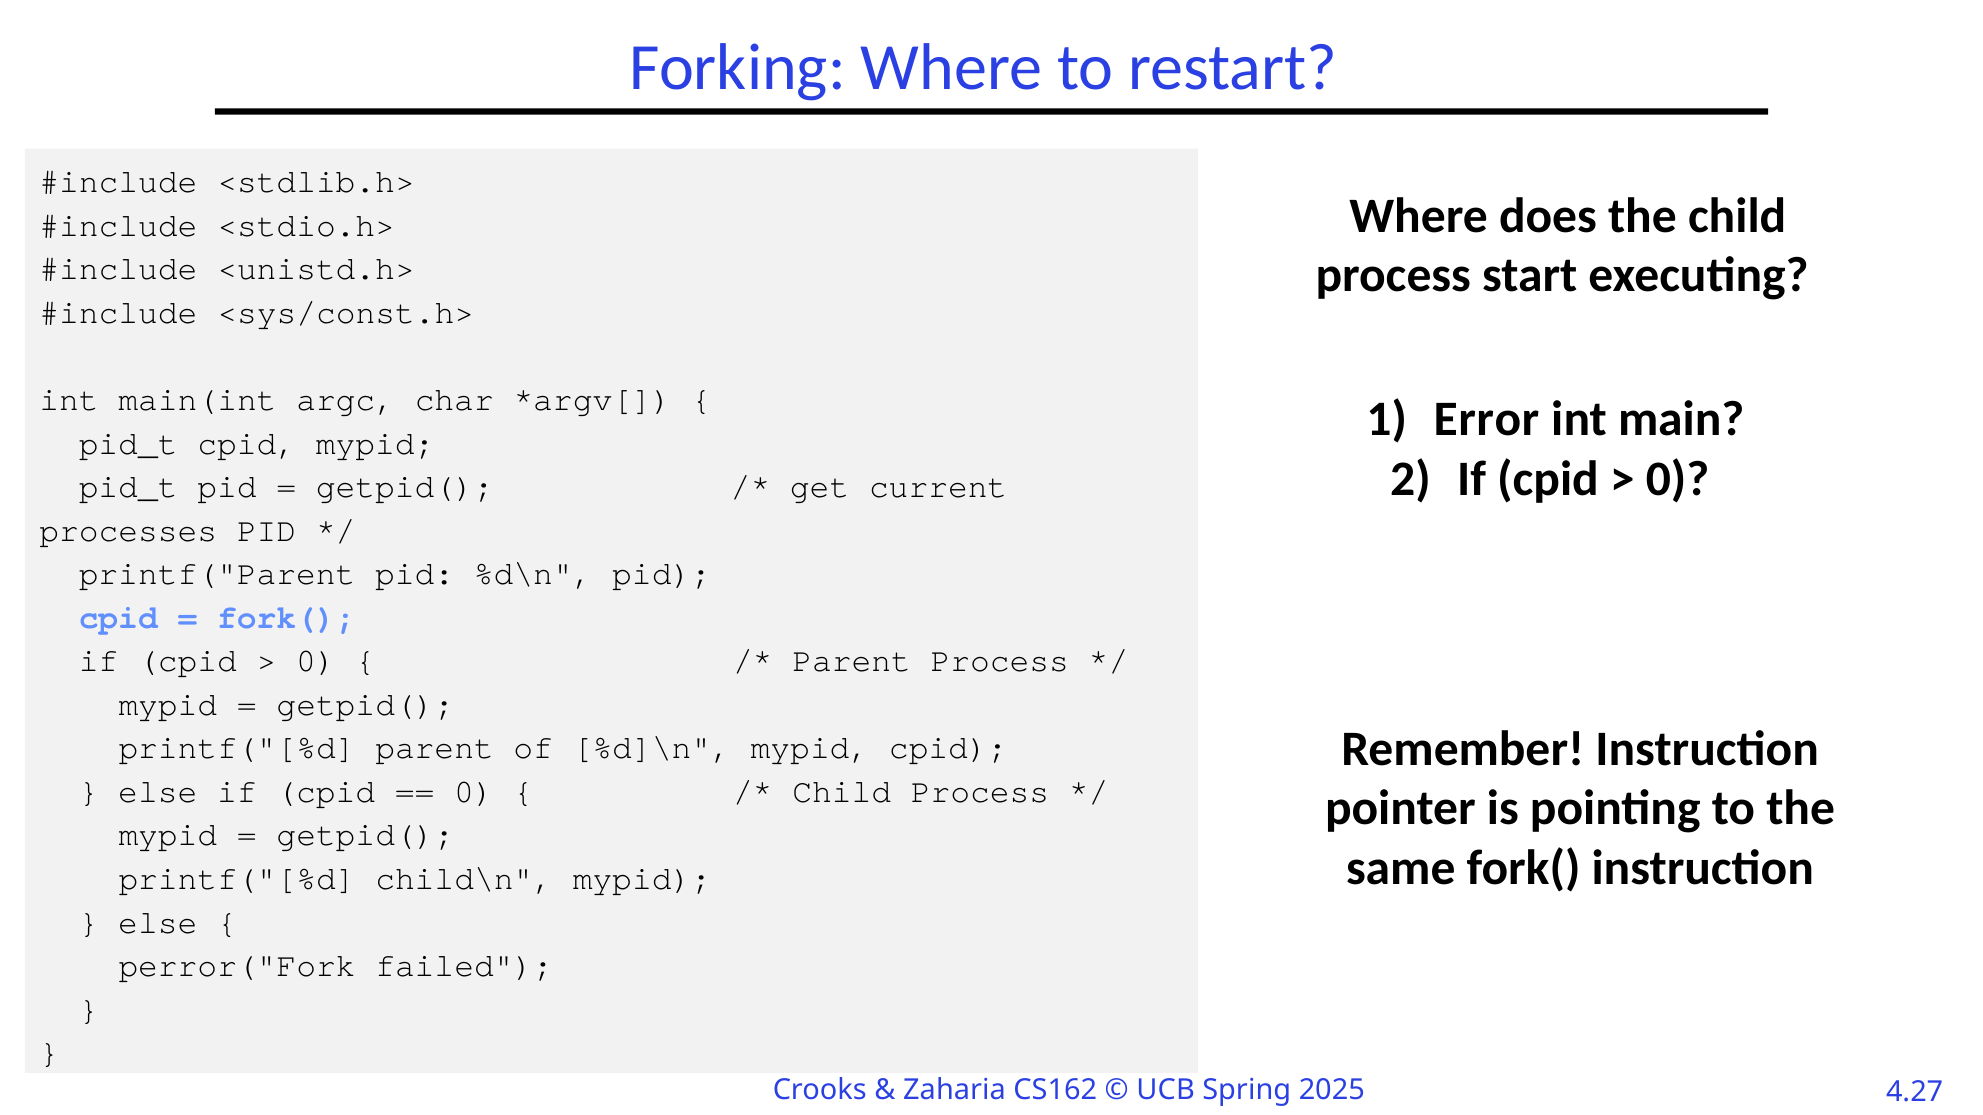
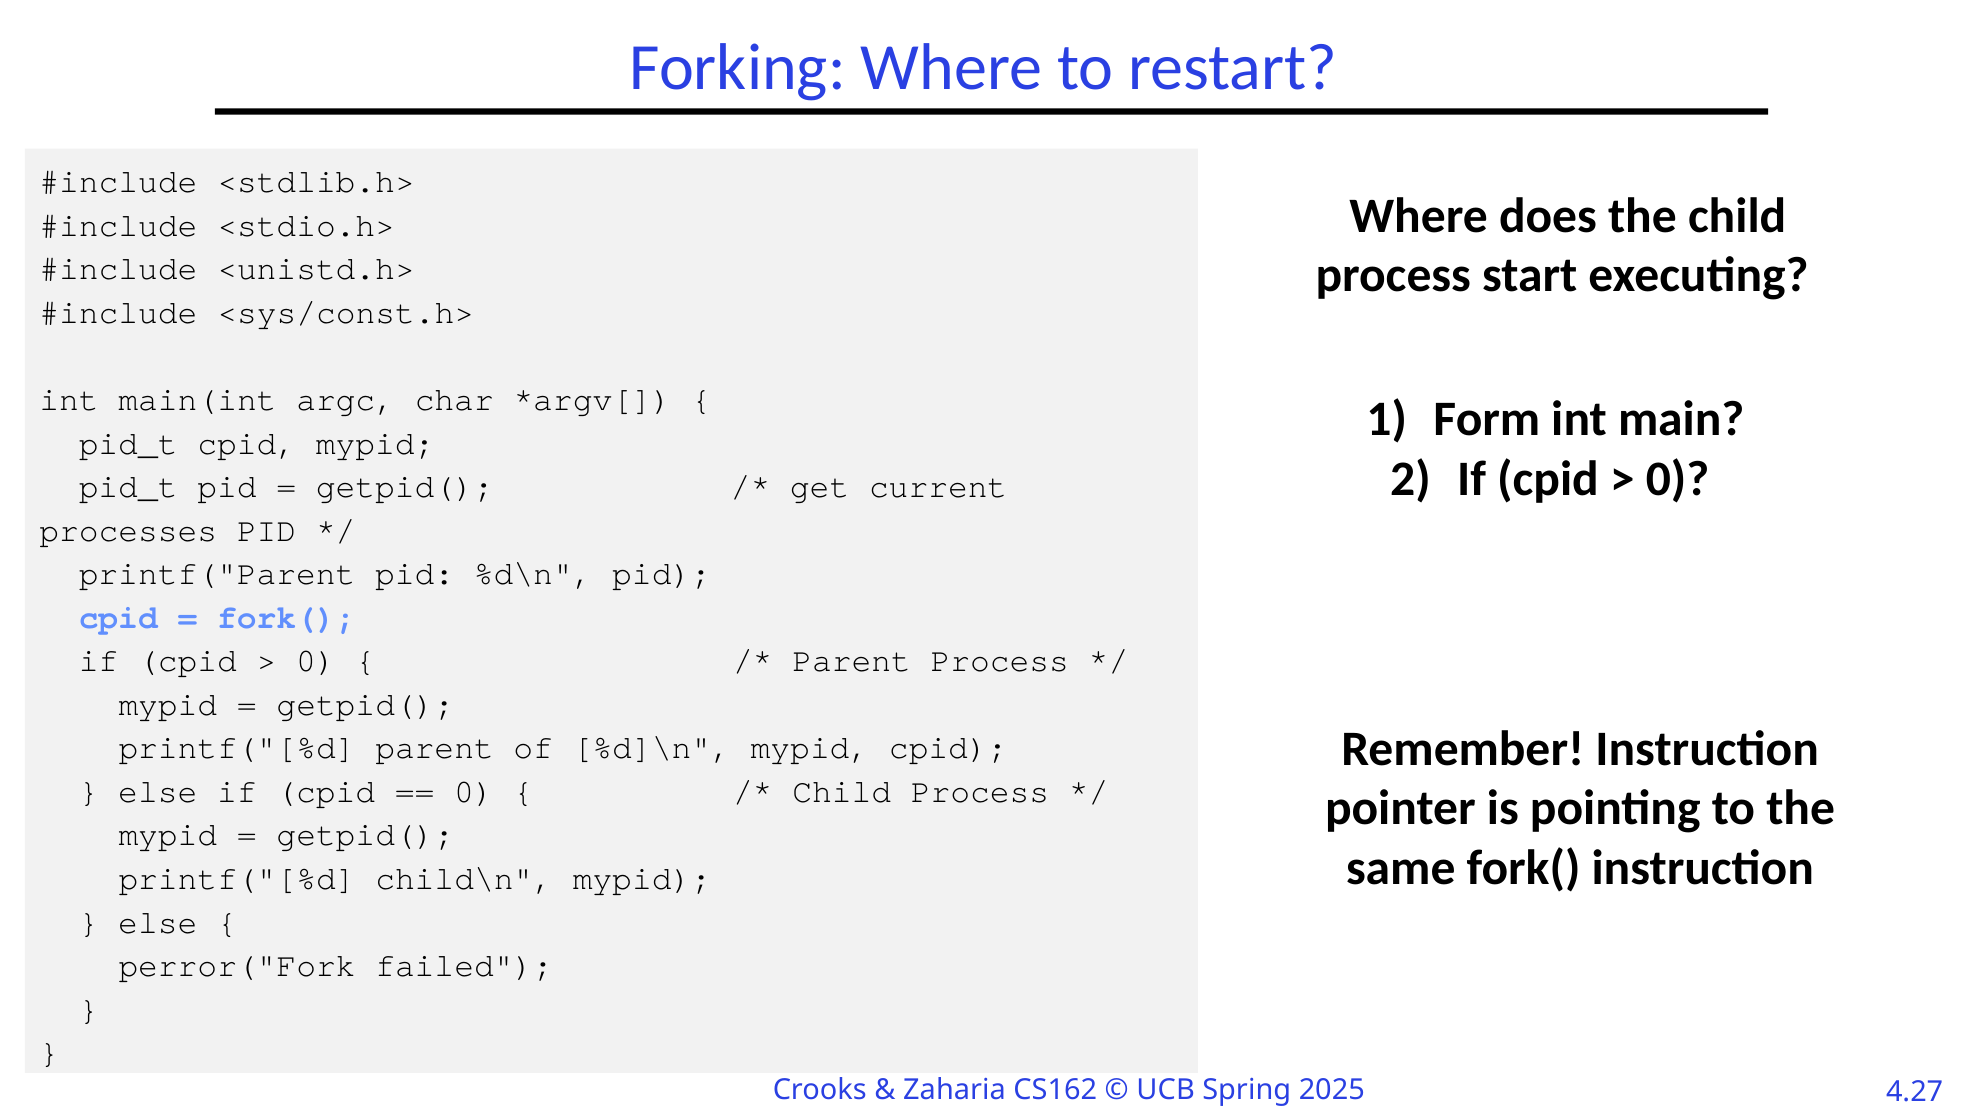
Error: Error -> Form (1487, 420)
